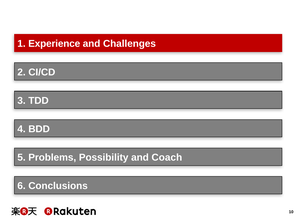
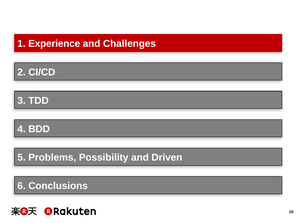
Coach: Coach -> Driven (167, 157)
